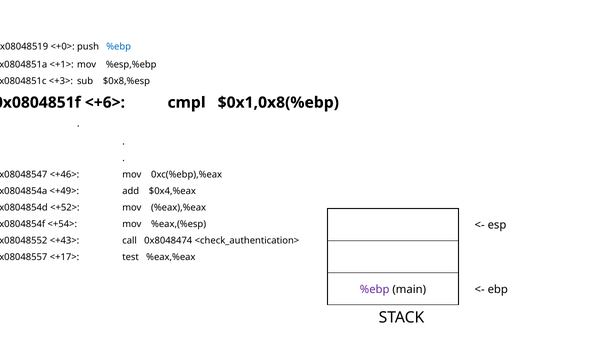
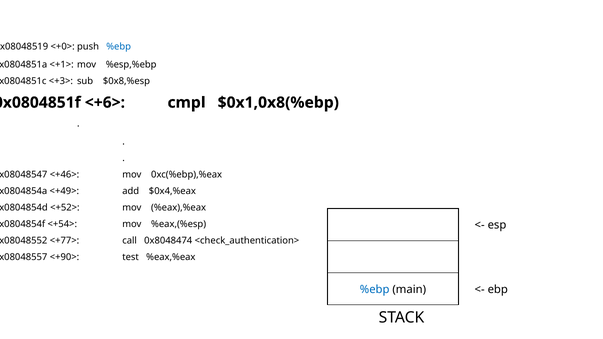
<+43>: <+43> -> <+77> (64, 241)
<+17>: <+17> -> <+90> (64, 257)
%ebp colour: purple -> blue (375, 290)
